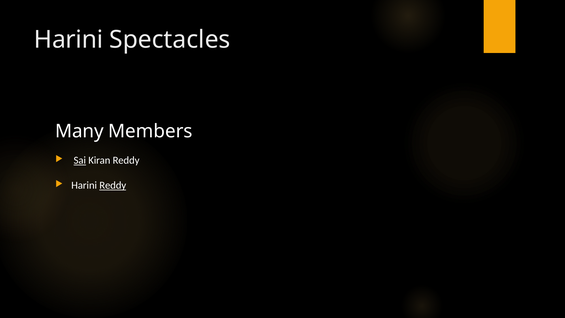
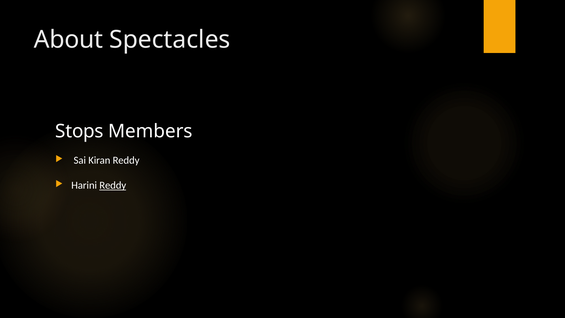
Harini: Harini -> About (69, 40)
Many: Many -> Stops (79, 131)
Sai underline: present -> none (80, 160)
